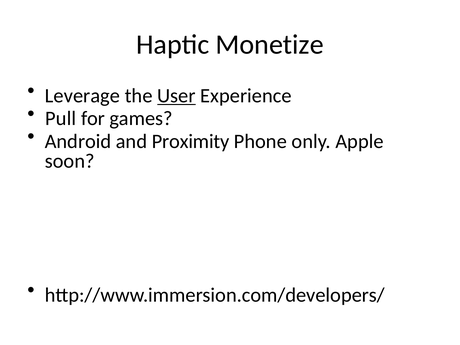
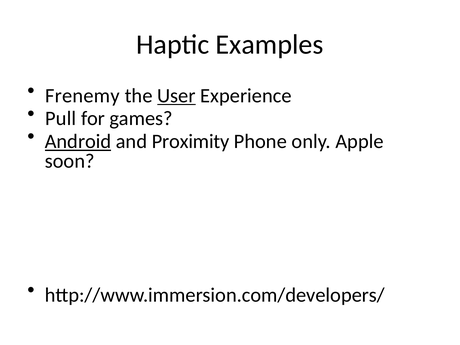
Monetize: Monetize -> Examples (270, 45)
Leverage: Leverage -> Frenemy (82, 96)
Android underline: none -> present (78, 141)
